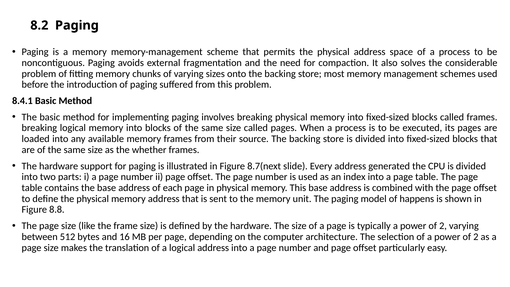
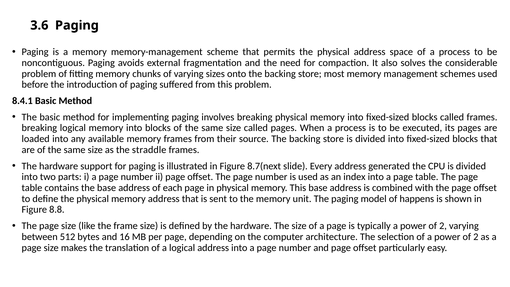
8.2: 8.2 -> 3.6 (39, 25)
whether: whether -> straddle (149, 150)
